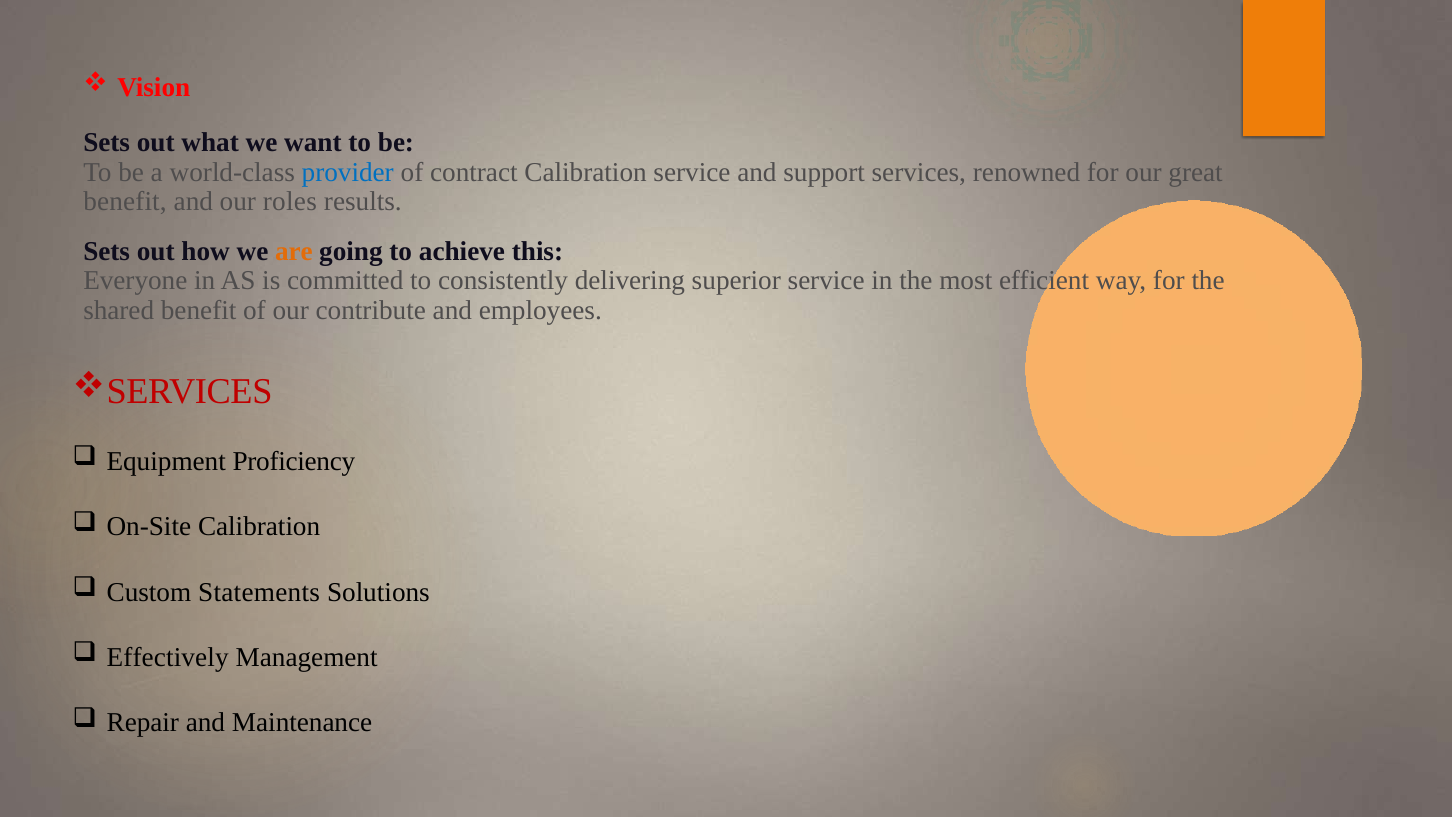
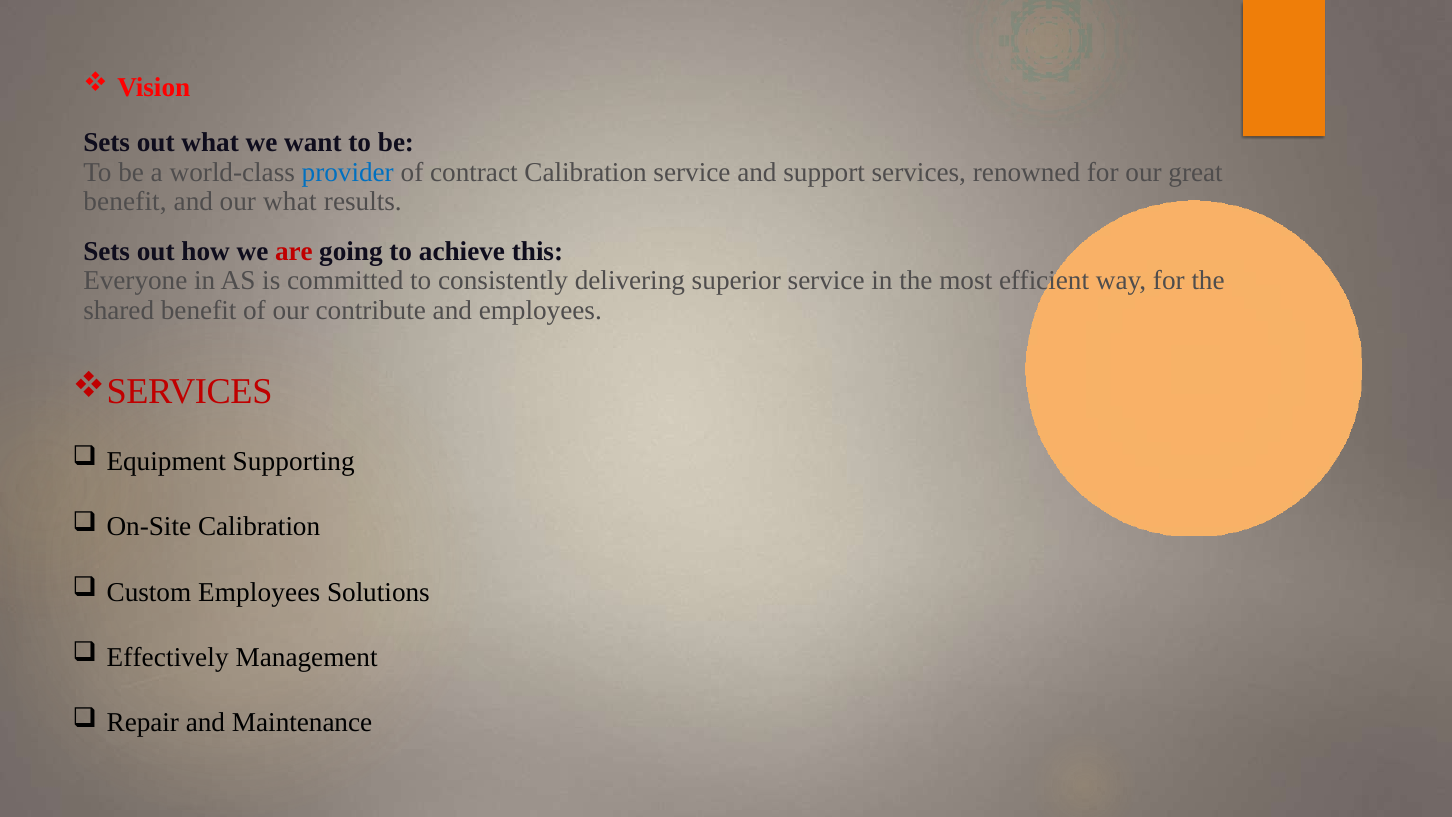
our roles: roles -> what (290, 201)
are colour: orange -> red (294, 251)
Proficiency: Proficiency -> Supporting (294, 461)
Custom Statements: Statements -> Employees (259, 592)
